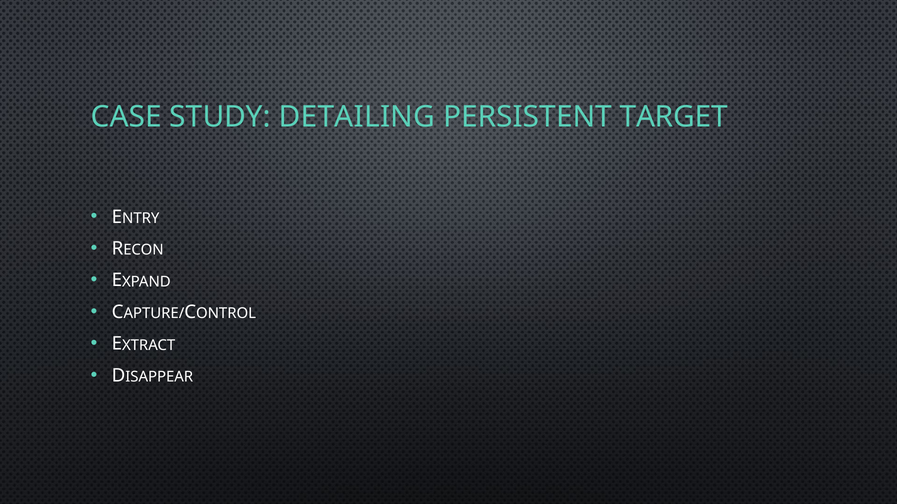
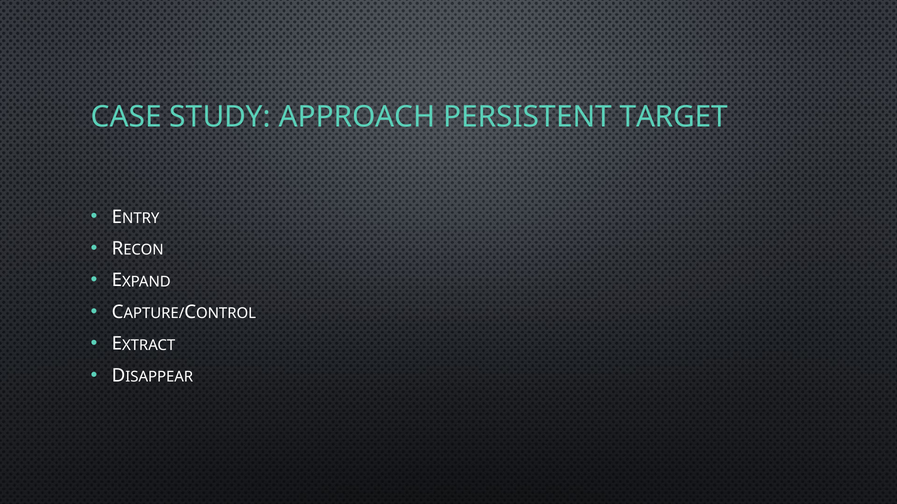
DETAILING: DETAILING -> APPROACH (357, 117)
